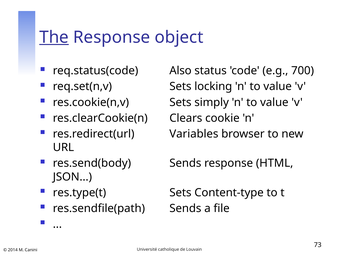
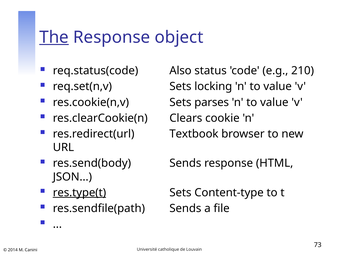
700: 700 -> 210 (303, 71)
simply: simply -> parses (212, 102)
Variables: Variables -> Textbook (194, 134)
res.type(t underline: none -> present (79, 193)
